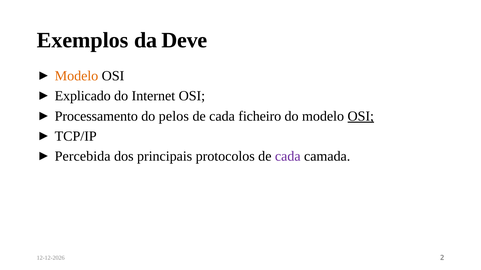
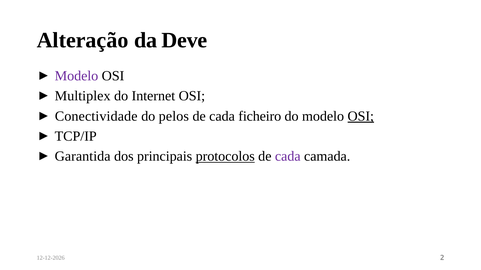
Exemplos: Exemplos -> Alteração (83, 40)
Modelo colour: orange -> purple (76, 76)
Explicado: Explicado -> Multiplex (83, 96)
Processamento: Processamento -> Conectividade (96, 116)
Percebida: Percebida -> Garantida (83, 157)
protocolos underline: none -> present (225, 157)
